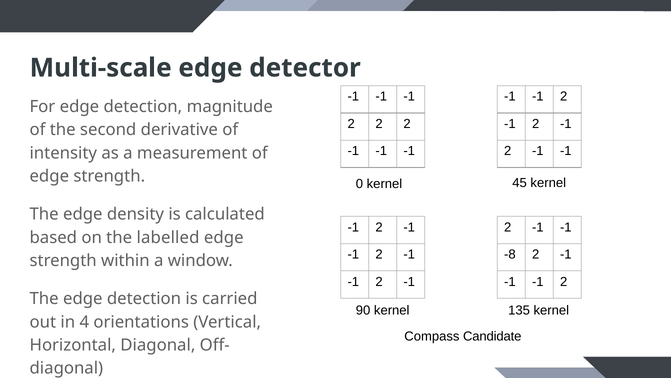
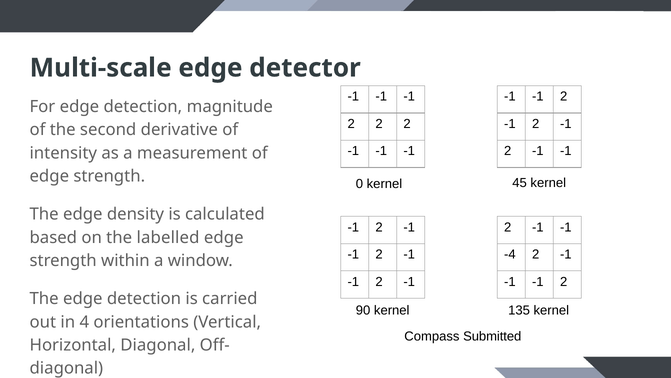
-8: -8 -> -4 (510, 254)
Candidate: Candidate -> Submitted (492, 336)
